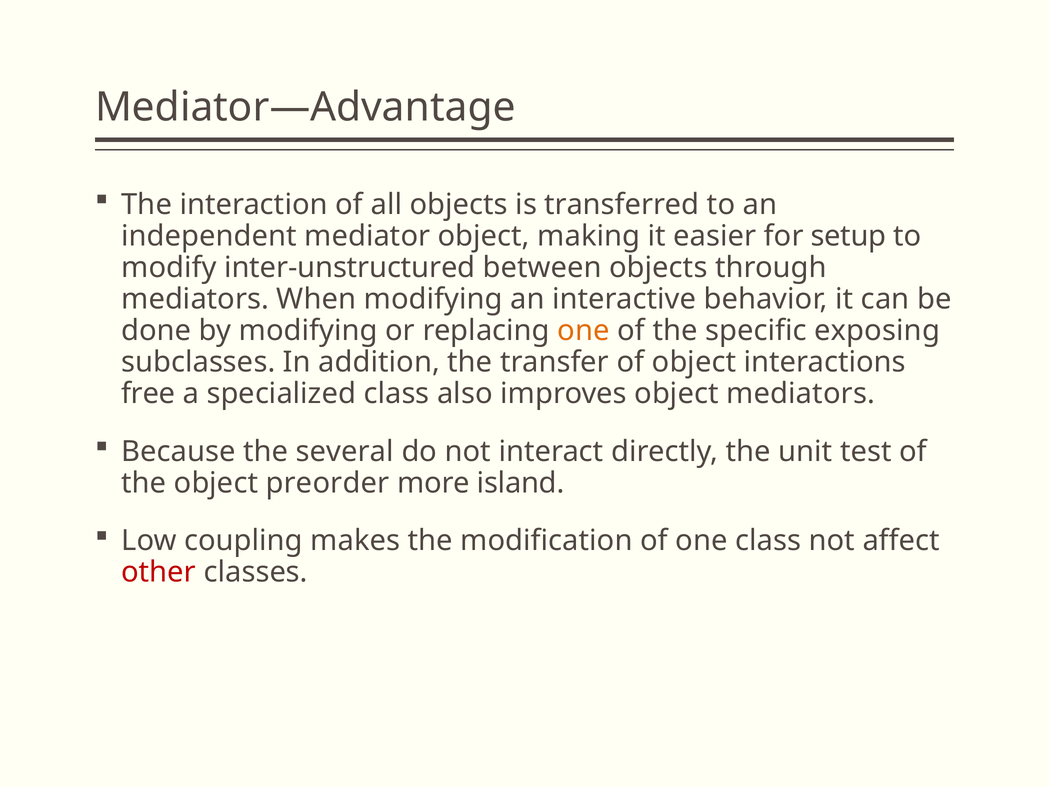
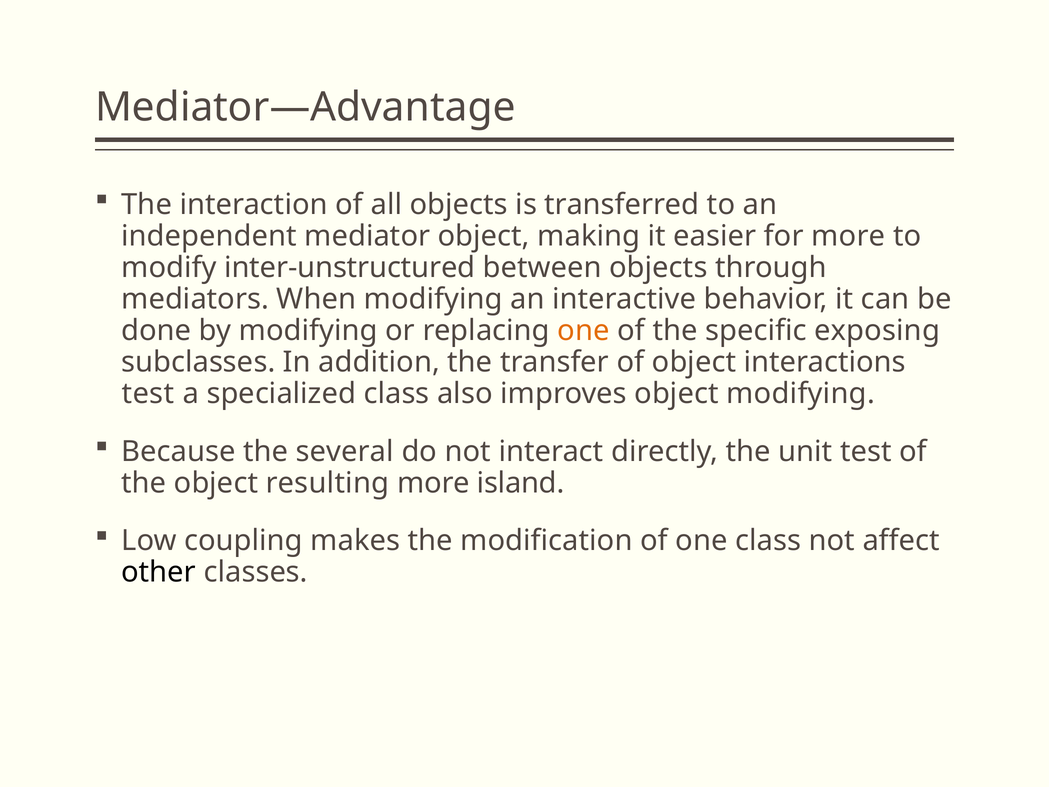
for setup: setup -> more (848, 236)
free: free -> test (148, 393)
object mediators: mediators -> modifying (801, 393)
preorder: preorder -> resulting (327, 483)
other colour: red -> black (159, 572)
